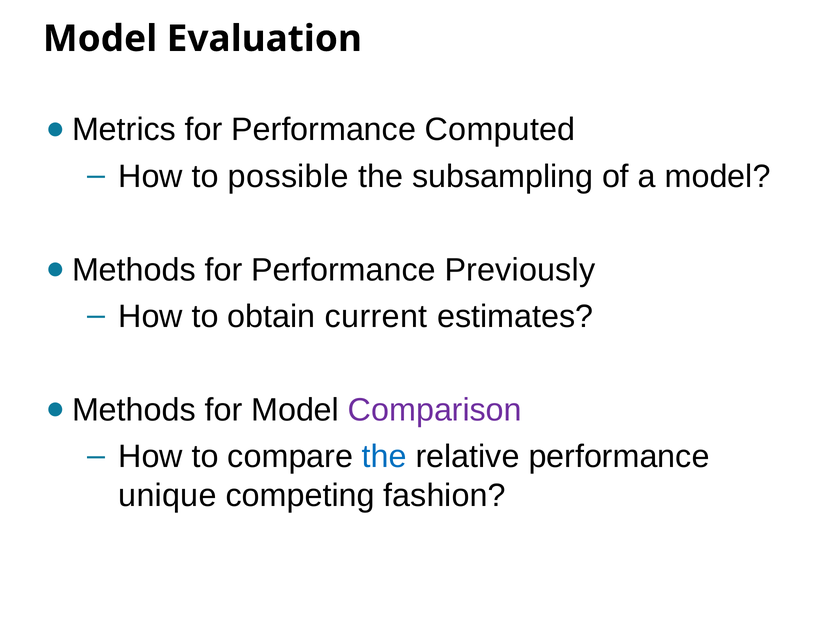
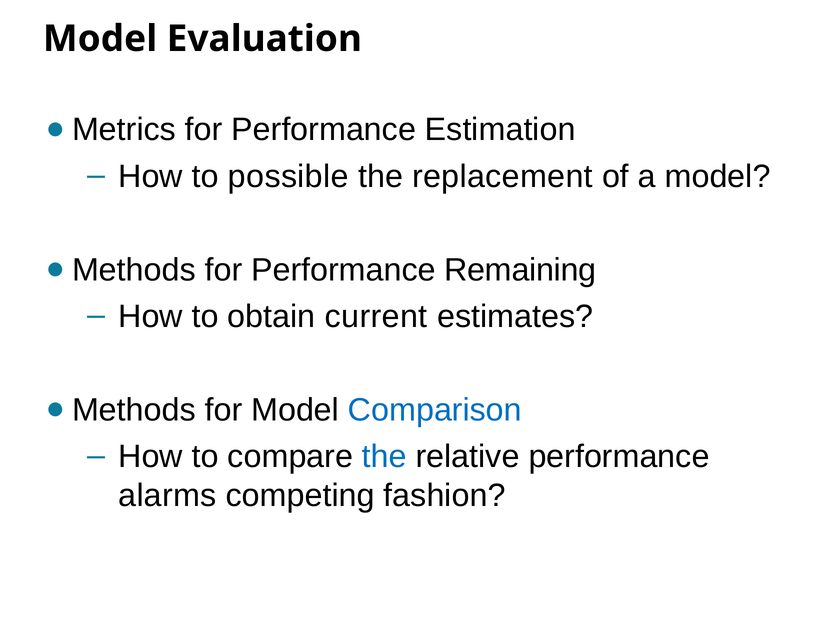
Computed: Computed -> Estimation (500, 130)
subsampling: subsampling -> replacement (503, 176)
Previously: Previously -> Remaining (520, 270)
Comparison colour: purple -> blue (435, 409)
unique: unique -> alarms (167, 495)
